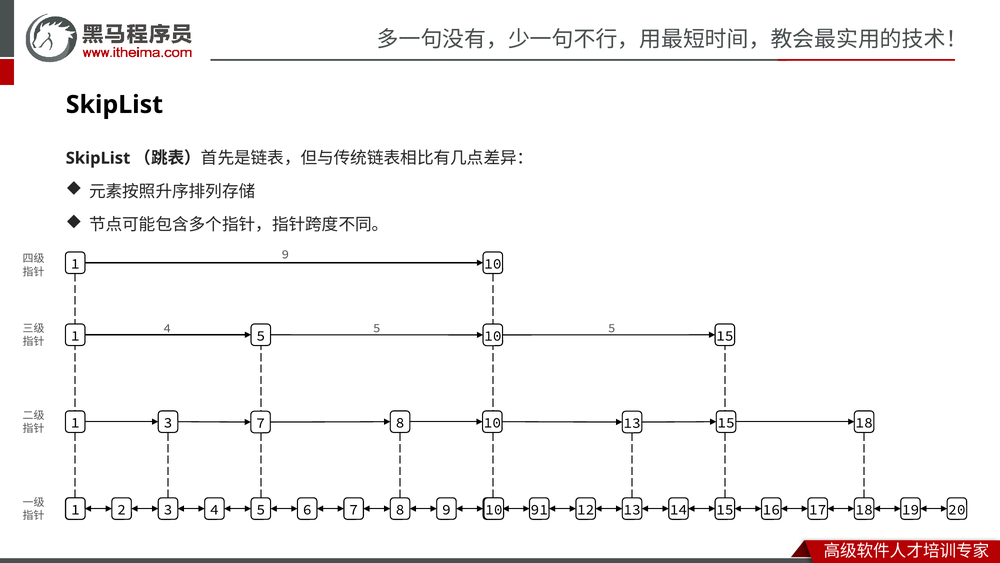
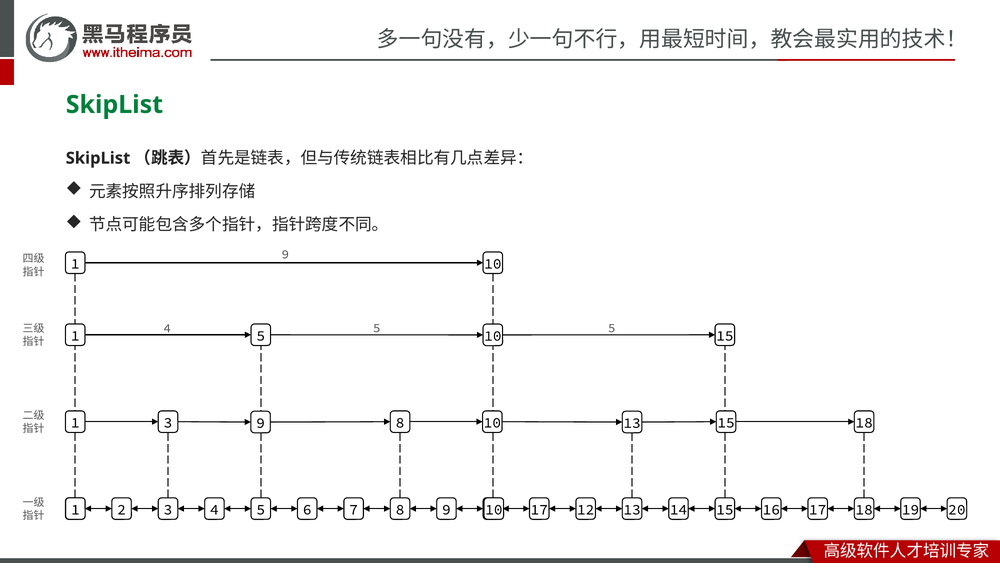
SkipList colour: black -> green (114, 105)
1 7: 7 -> 9 (261, 423)
91: 91 -> 17 (539, 509)
